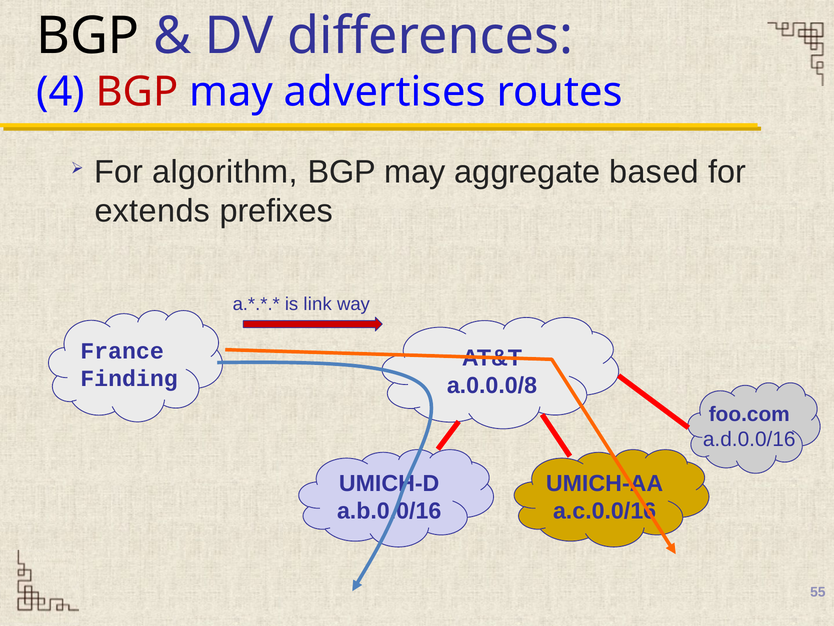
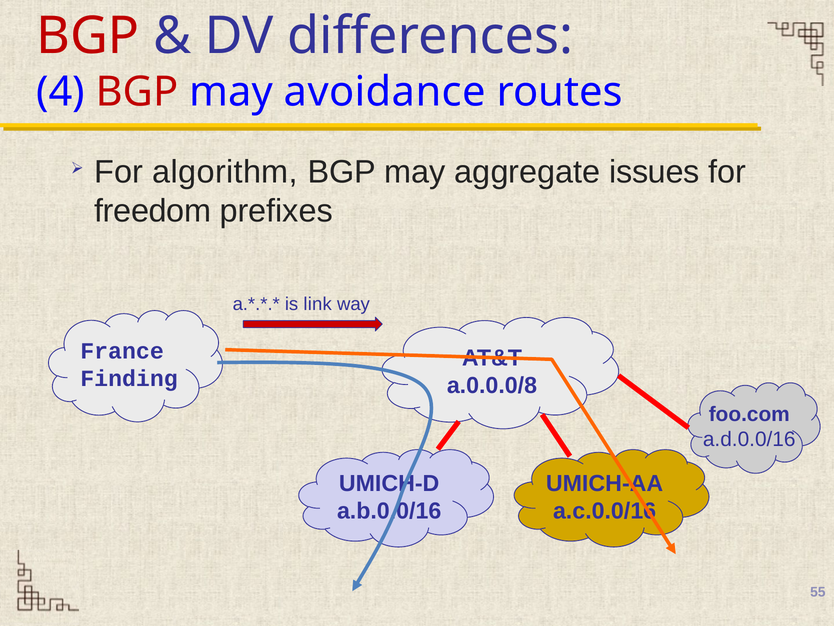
BGP colour: black -> red (88, 36)
advertises: advertises -> avoidance (385, 92)
based: based -> issues (654, 172)
extends: extends -> freedom (153, 211)
